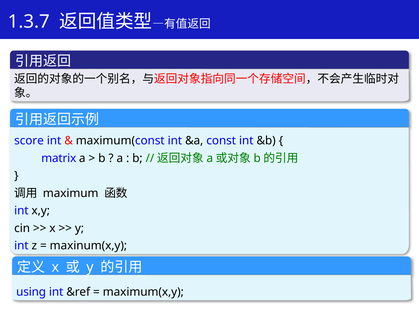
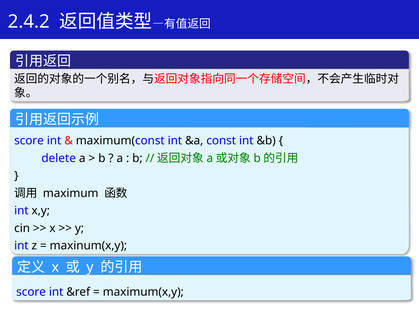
1.3.7: 1.3.7 -> 2.4.2 (29, 22)
matrix: matrix -> delete (59, 158)
using: using -> score (31, 291)
